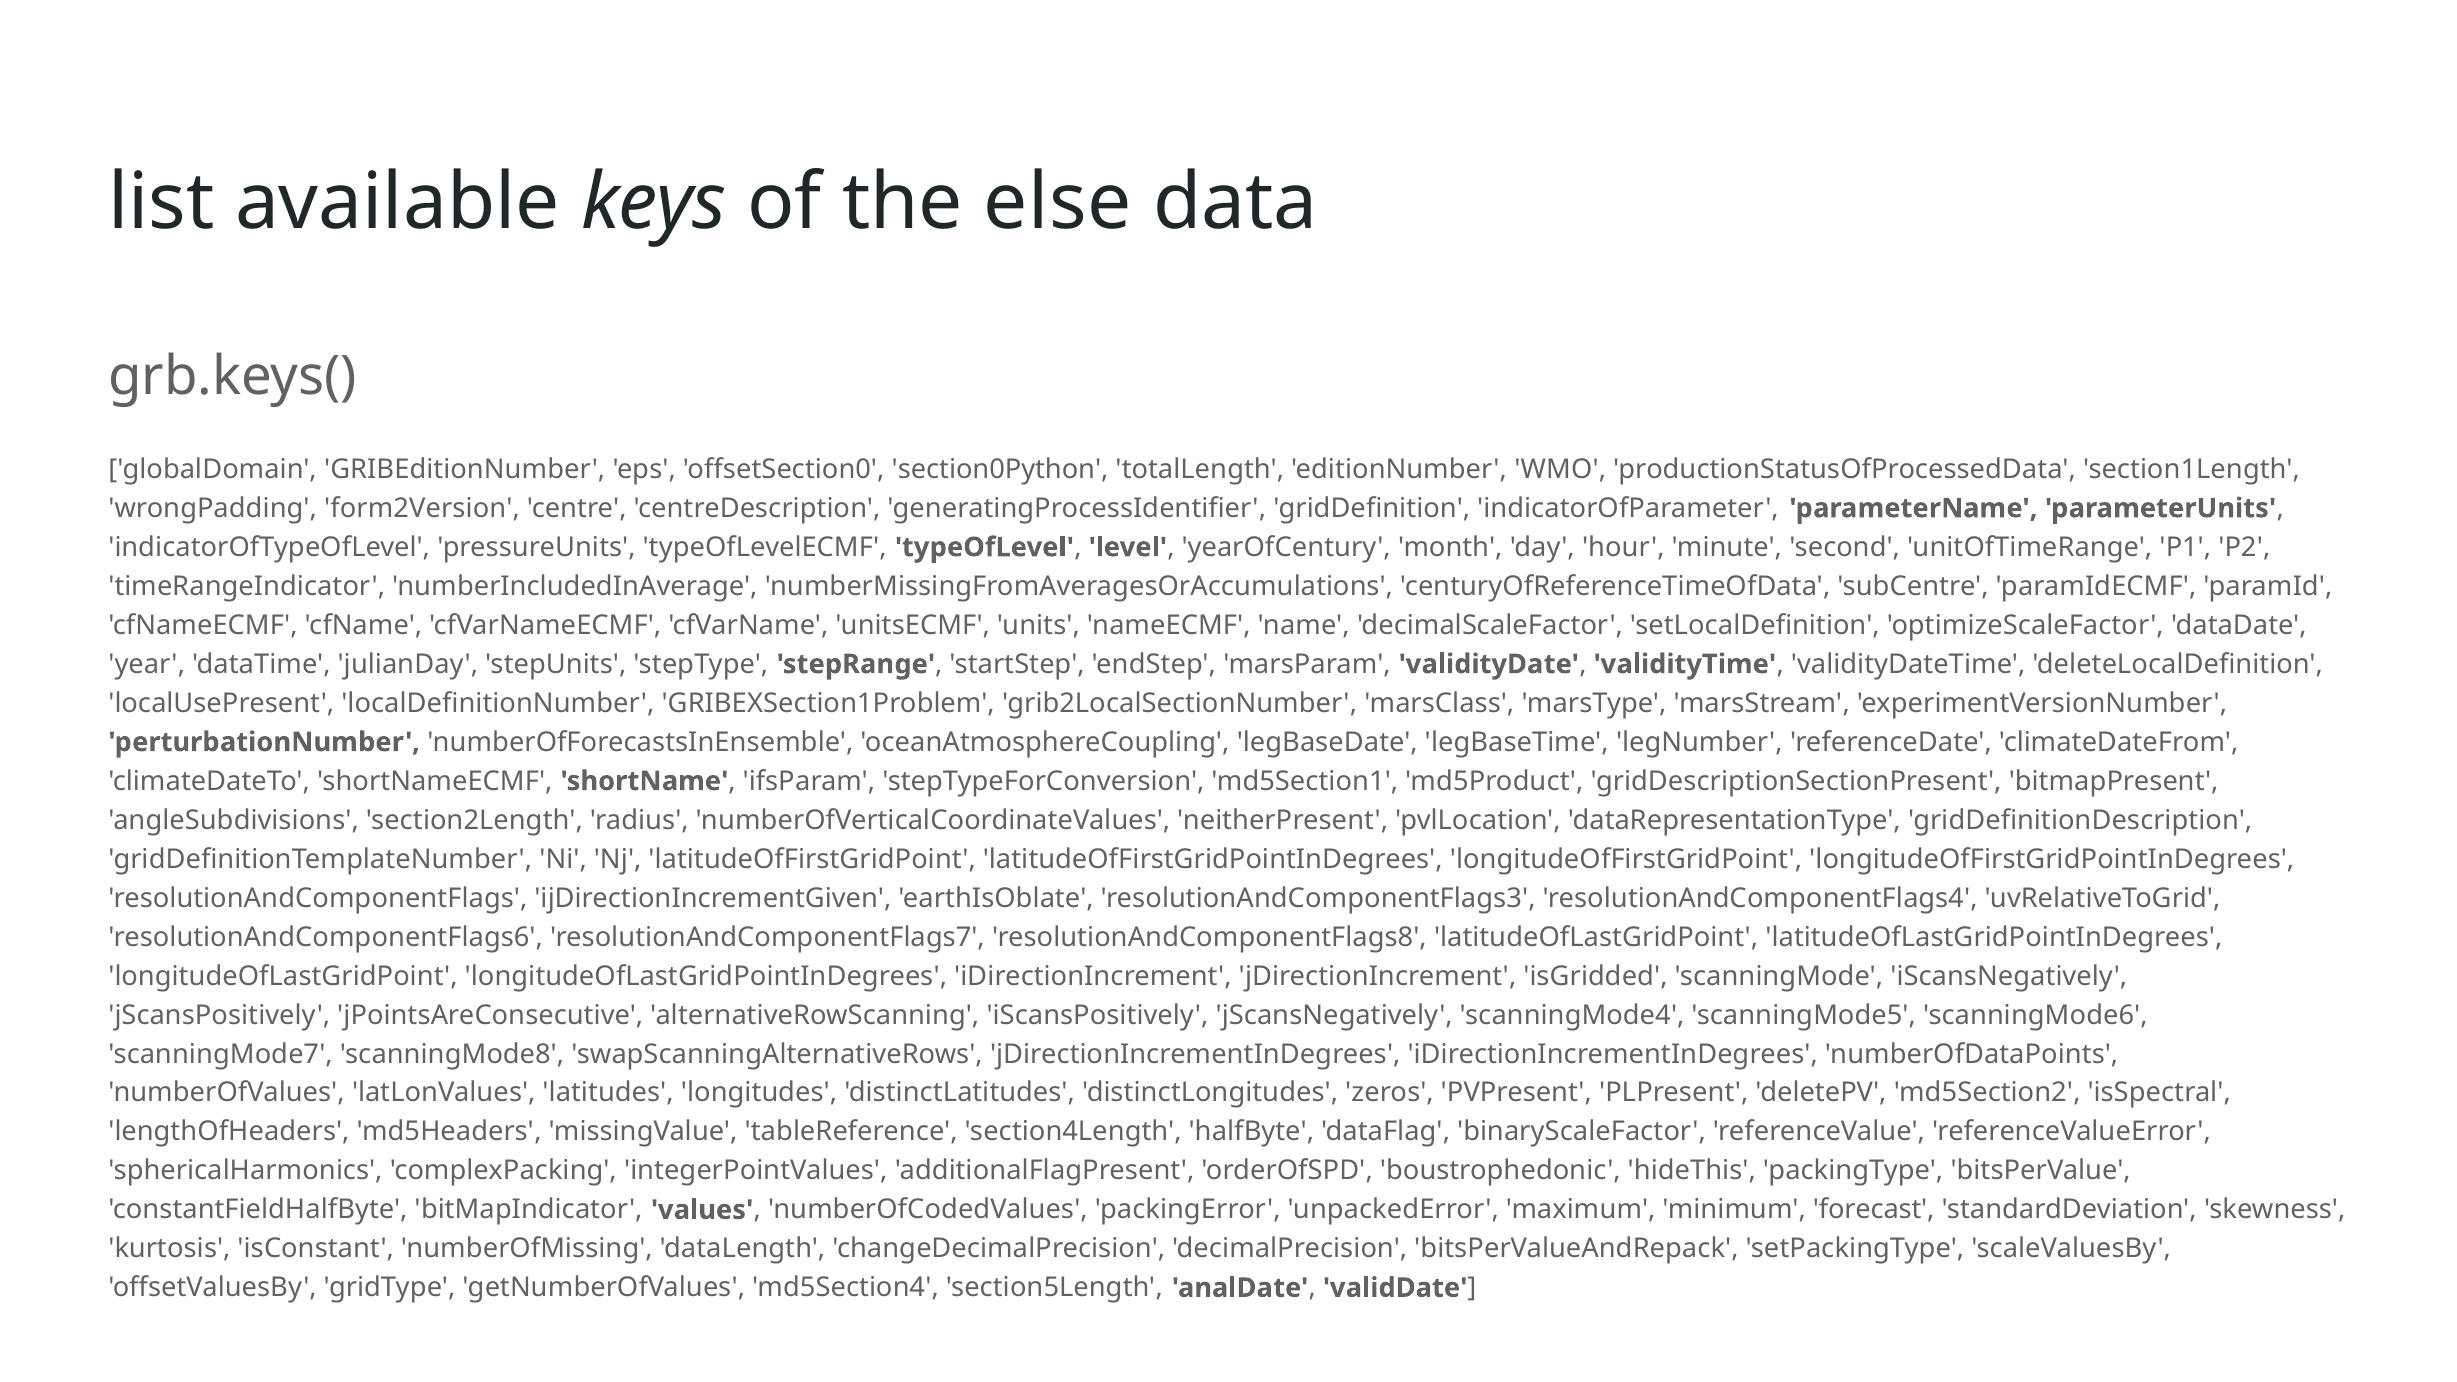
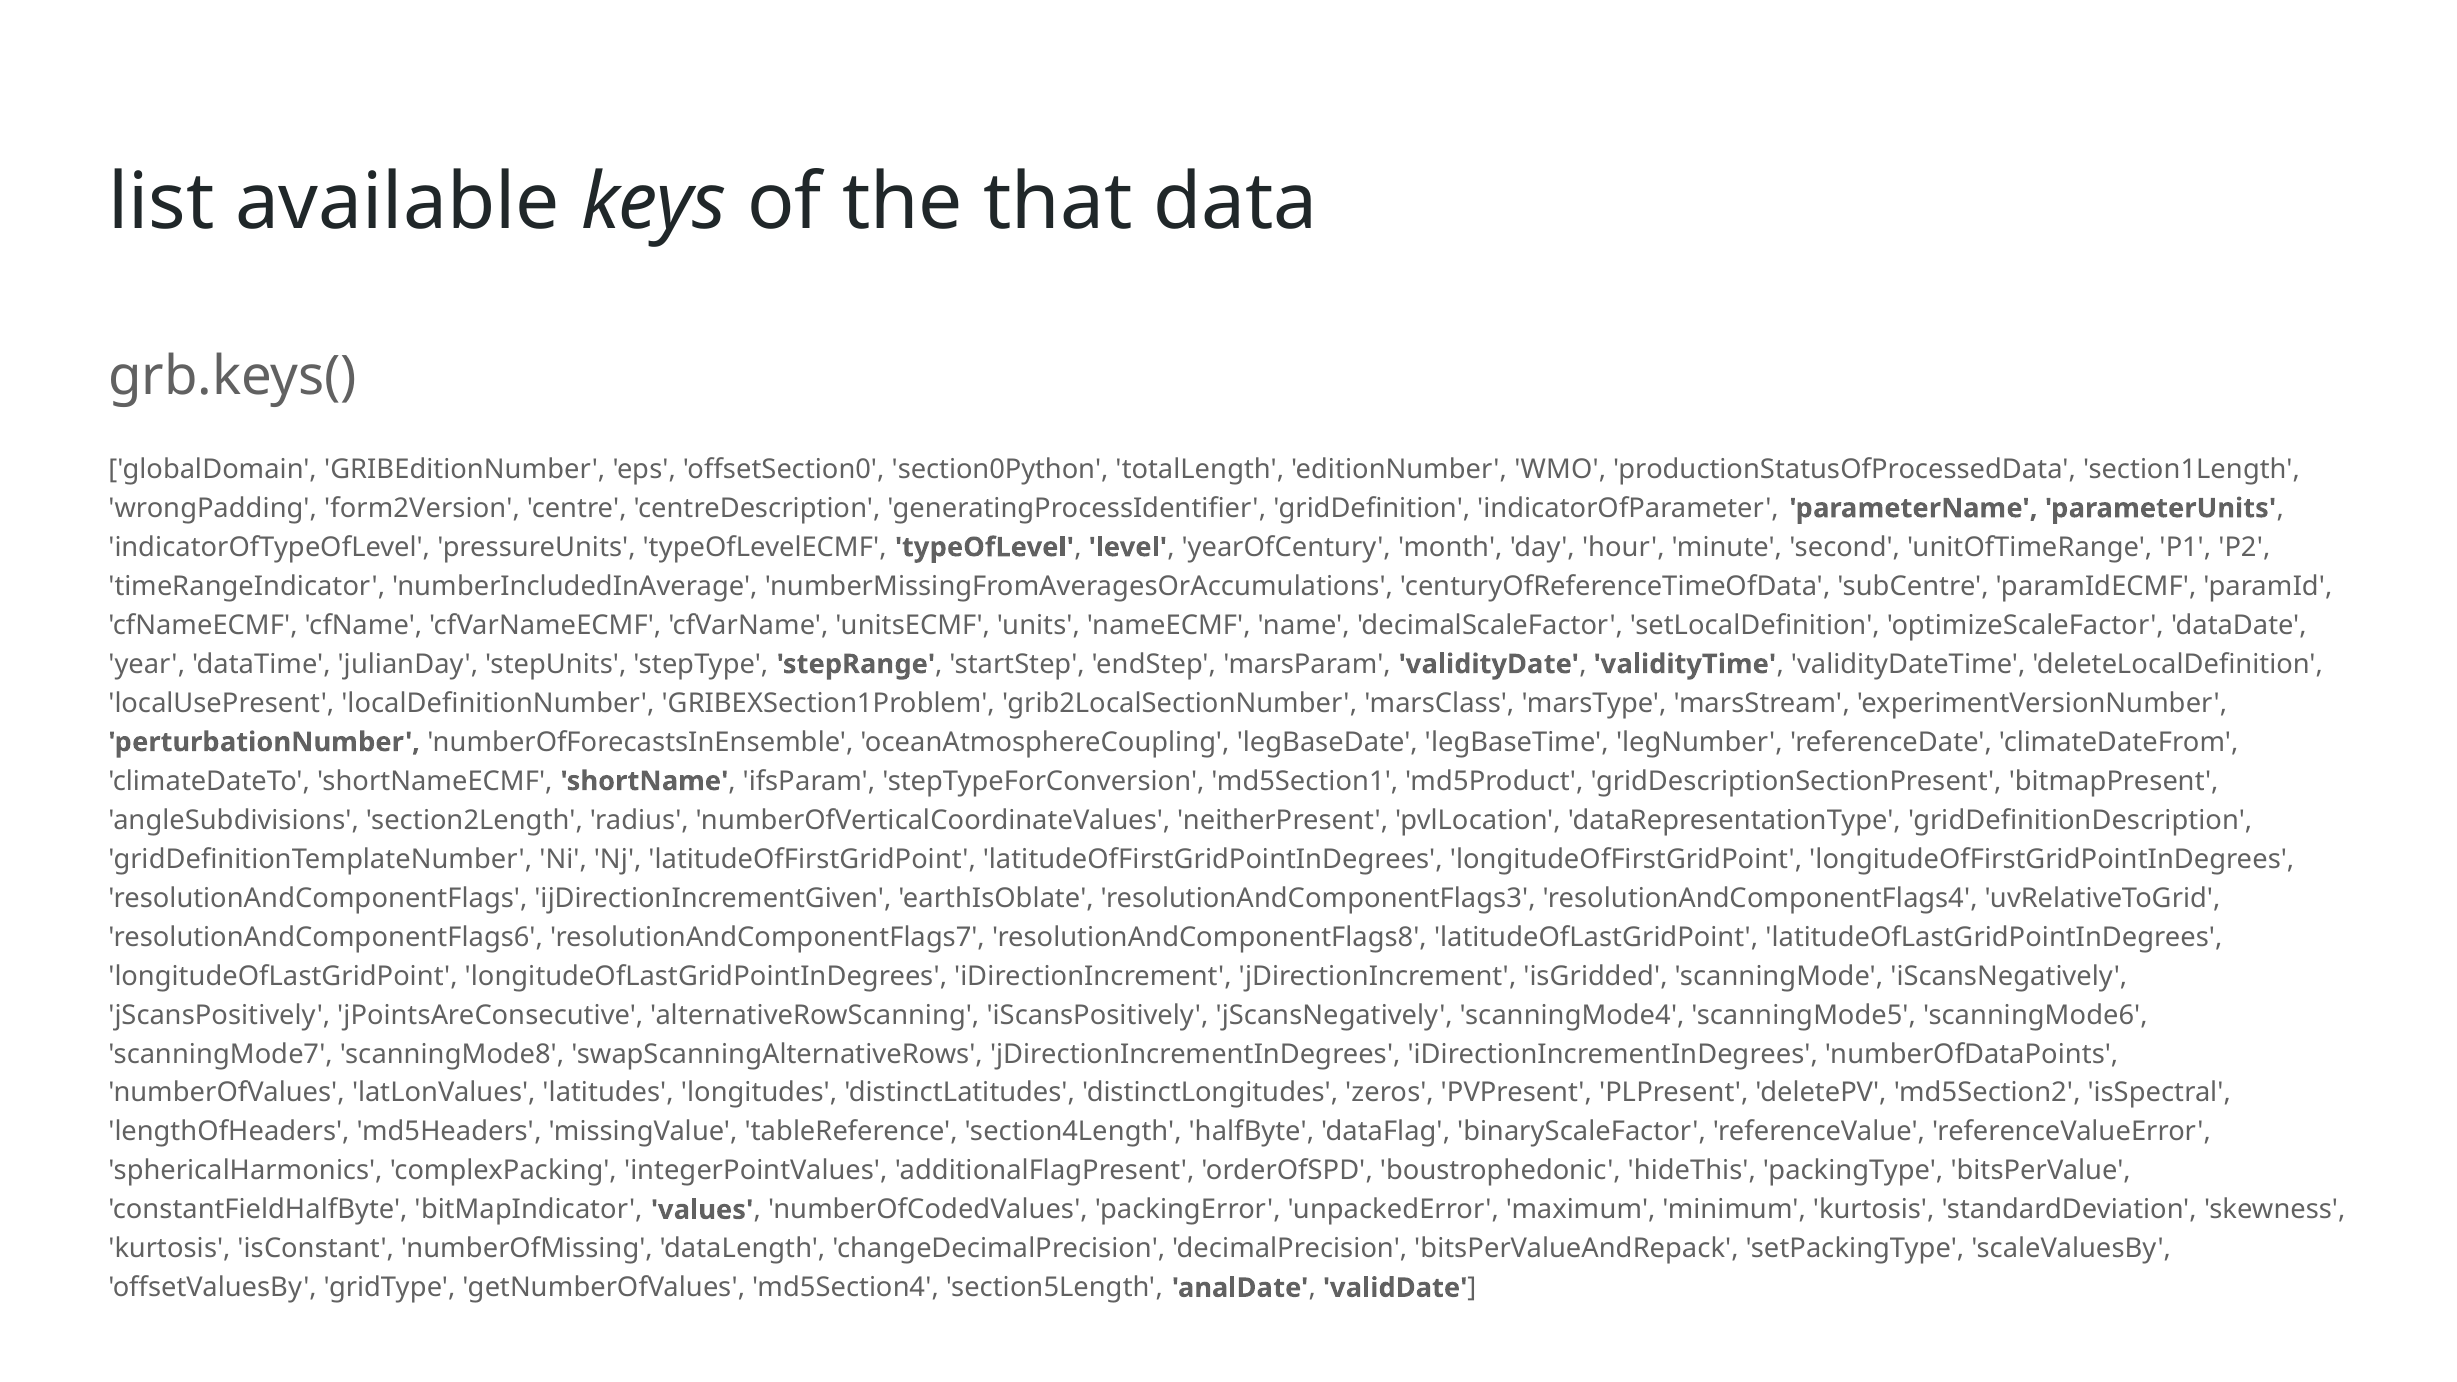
else: else -> that (1058, 202)
minimum forecast: forecast -> kurtosis (1874, 1210)
